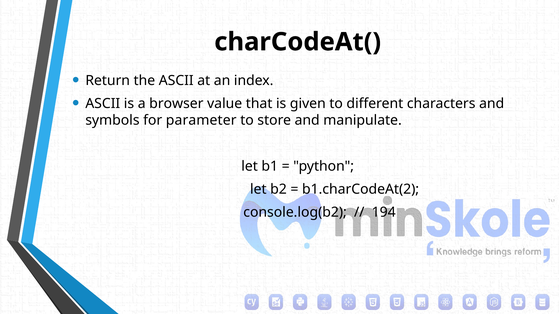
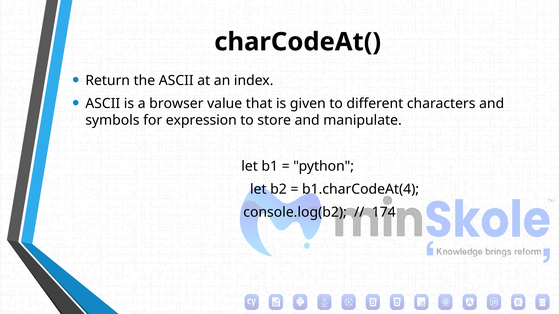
parameter: parameter -> expression (201, 120)
b1.charCodeAt(2: b1.charCodeAt(2 -> b1.charCodeAt(4 (361, 190)
194: 194 -> 174 (384, 213)
